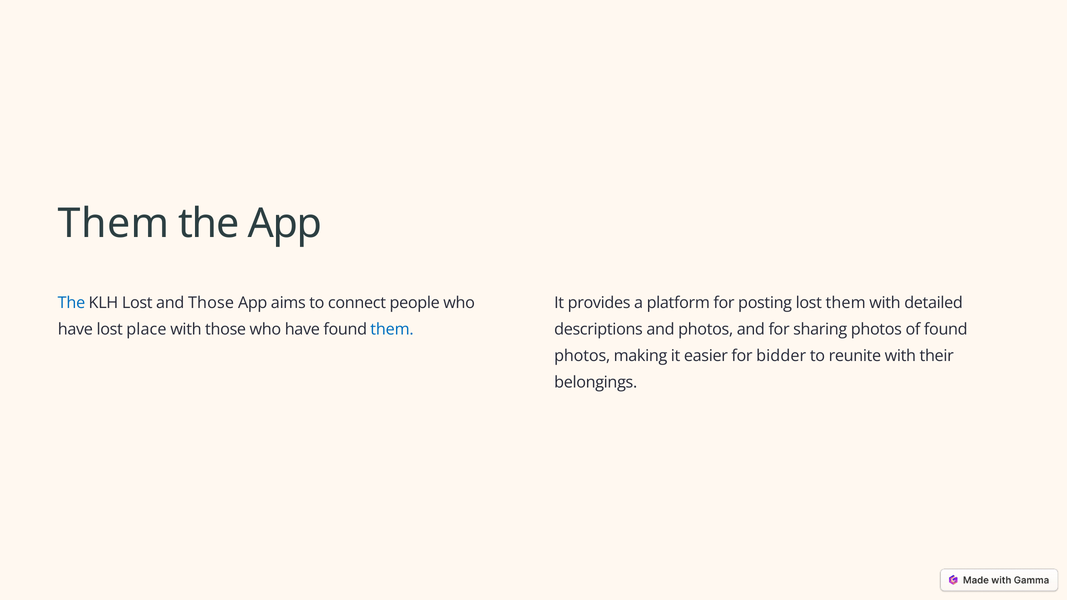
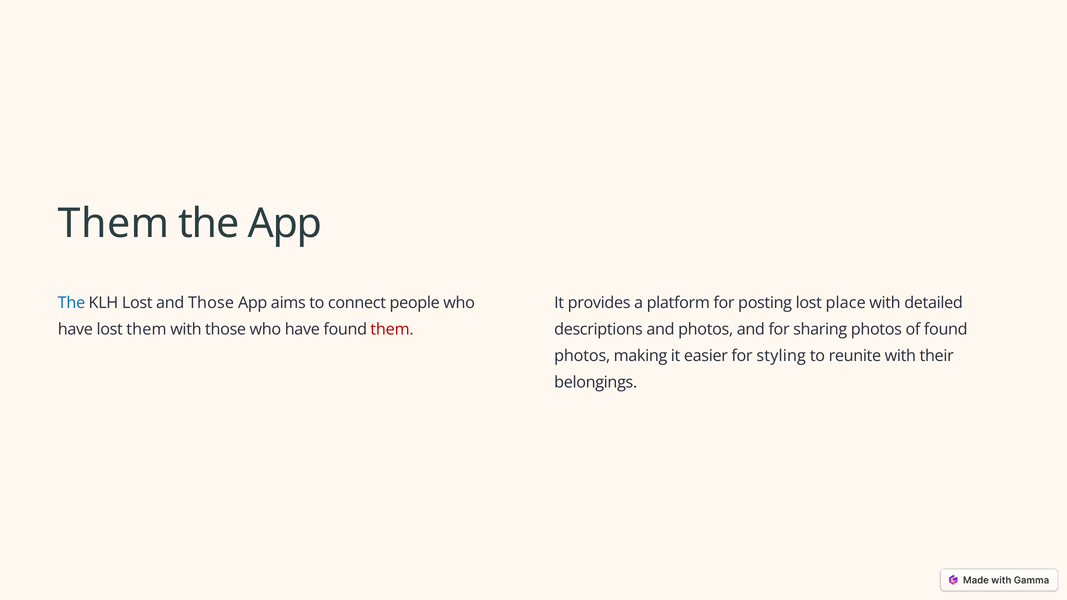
lost them: them -> place (846, 303)
lost place: place -> them (146, 330)
them colour: blue -> red (392, 330)
bidder: bidder -> styling (781, 356)
